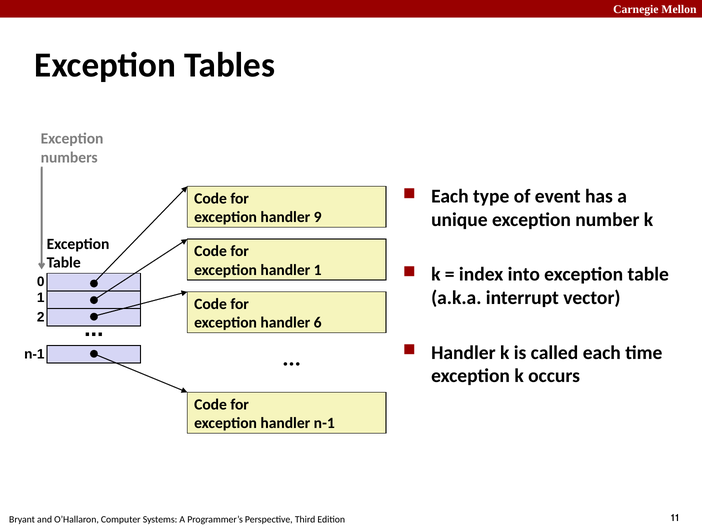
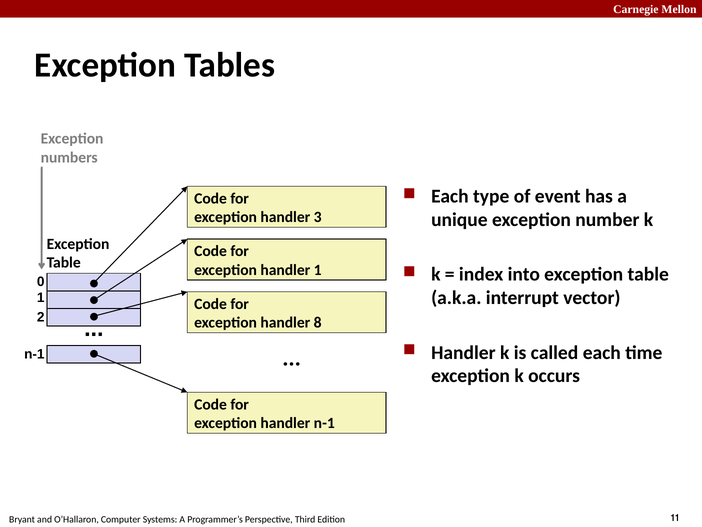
9: 9 -> 3 (318, 217)
6: 6 -> 8 (318, 322)
